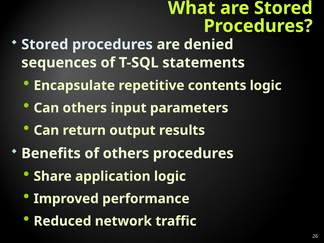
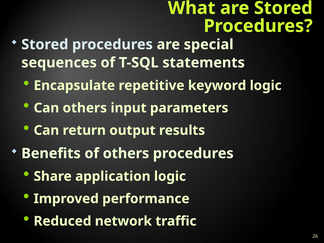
denied: denied -> special (209, 44)
contents: contents -> keyword (217, 86)
